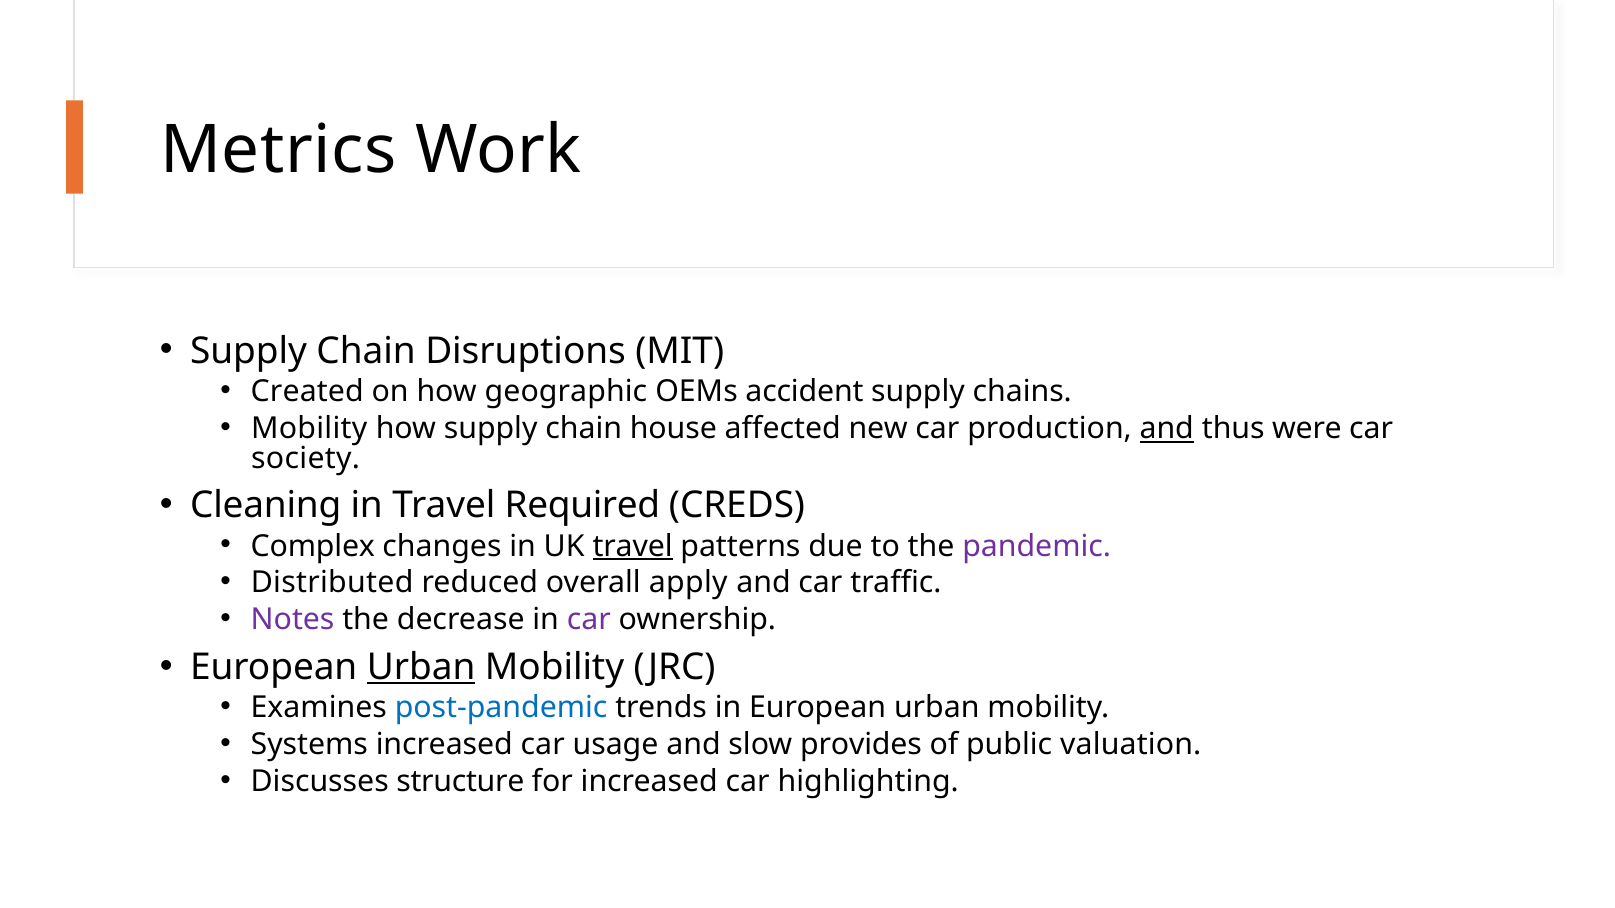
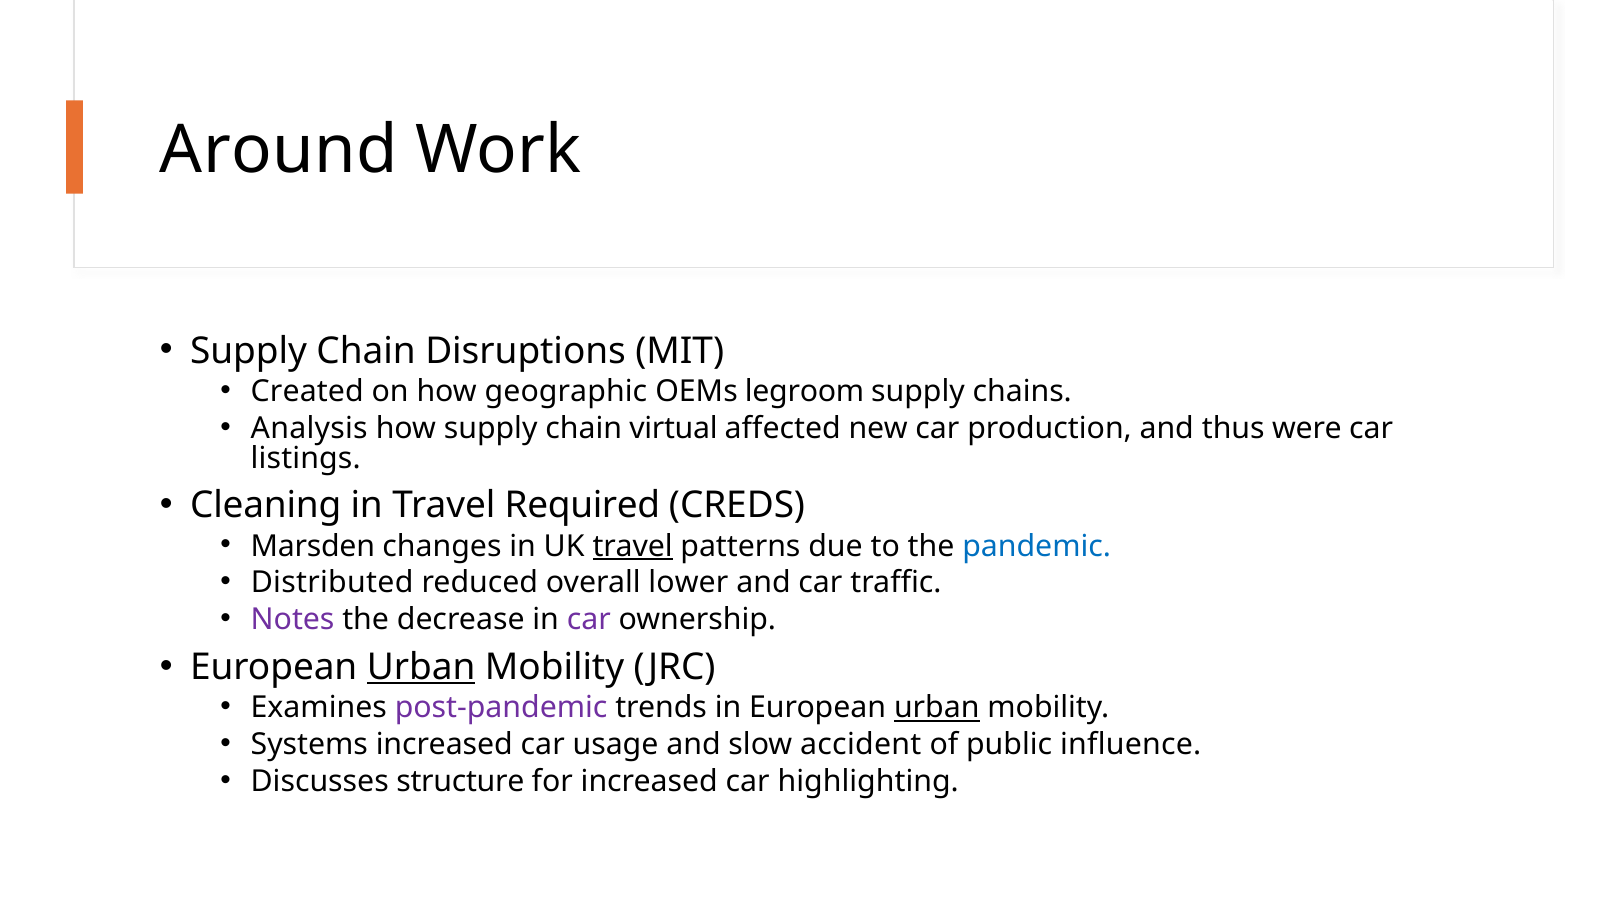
Metrics: Metrics -> Around (279, 150)
accident: accident -> legroom (805, 392)
Mobility: Mobility -> Analysis (309, 429)
house: house -> virtual (673, 429)
and underline: present -> none (1167, 429)
society: society -> listings (306, 458)
Complex: Complex -> Marsden (313, 546)
pandemic colour: purple -> blue (1037, 546)
apply: apply -> lower (688, 583)
post-pandemic colour: blue -> purple (501, 708)
urban underline: none -> present (937, 708)
provides: provides -> accident (861, 745)
valuation: valuation -> influence (1131, 745)
